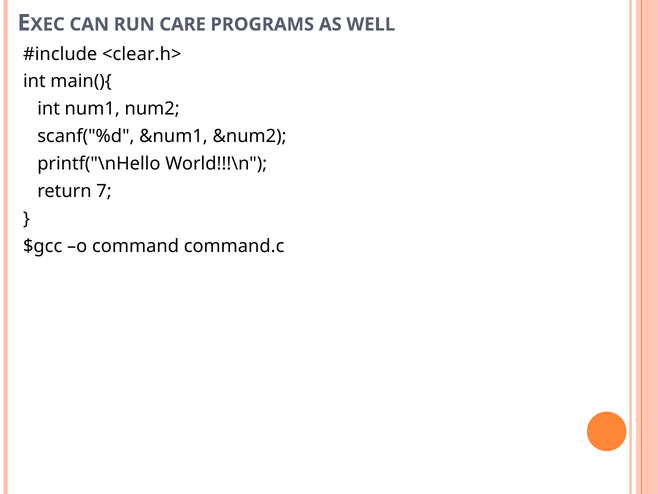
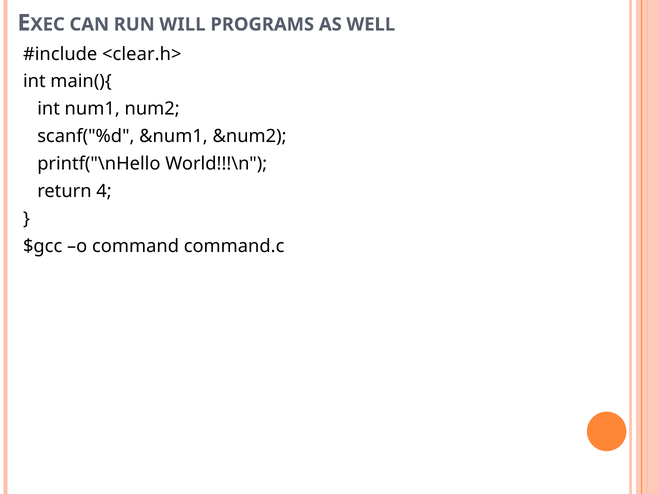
CARE: CARE -> WILL (182, 24)
7: 7 -> 4 (104, 191)
